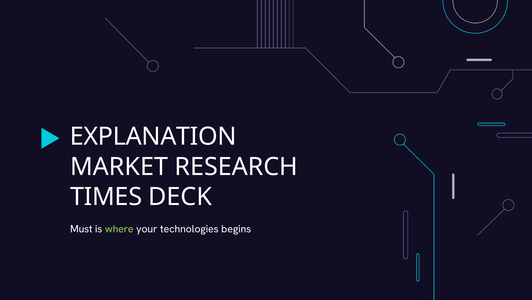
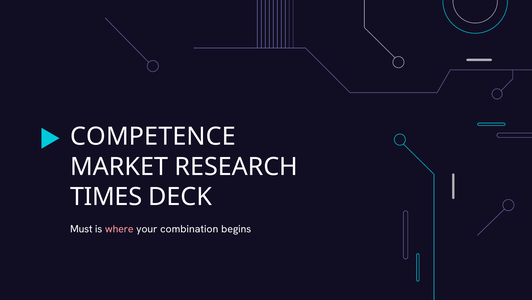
EXPLANATION: EXPLANATION -> COMPETENCE (153, 136)
where colour: light green -> pink (119, 229)
technologies: technologies -> combination (189, 229)
